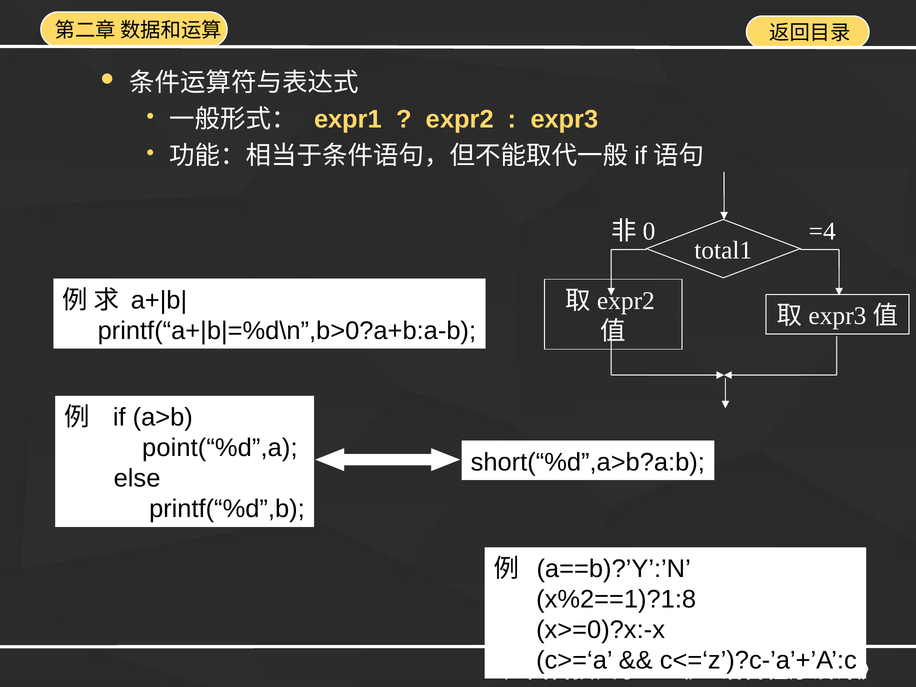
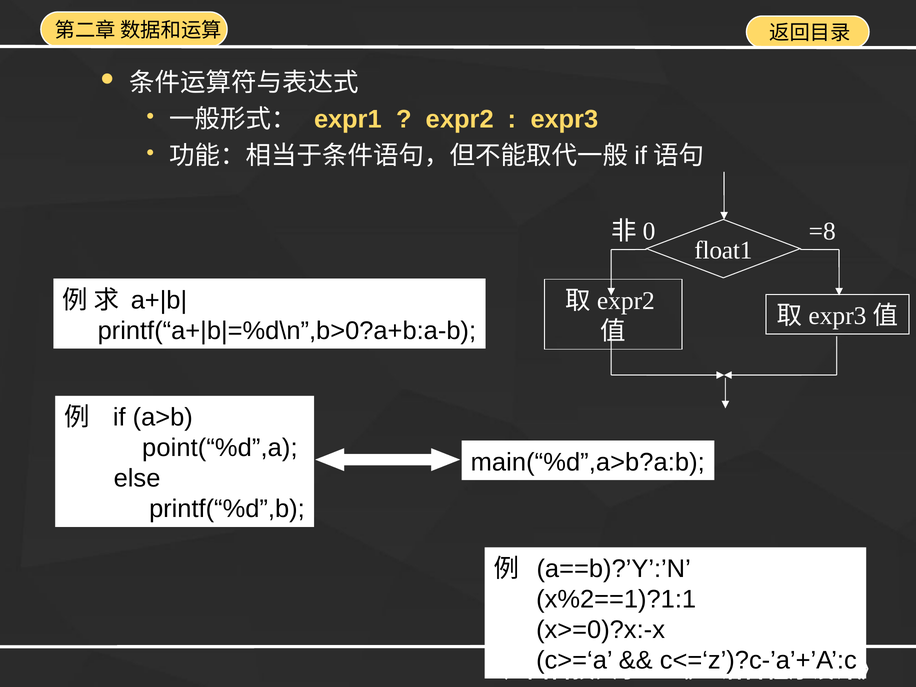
=4: =4 -> =8 (822, 231)
total1: total1 -> float1 (723, 250)
short(“%d”,a>b?a:b: short(“%d”,a>b?a:b -> main(“%d”,a>b?a:b (588, 462)
x%2==1)?1:8: x%2==1)?1:8 -> x%2==1)?1:1 (616, 599)
